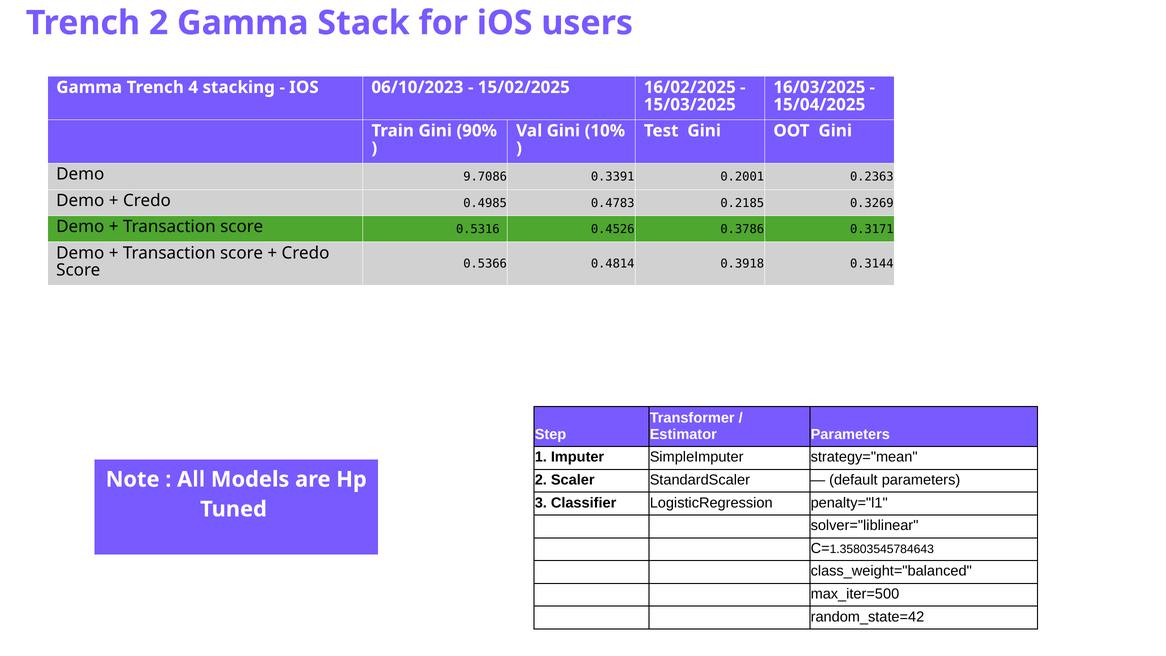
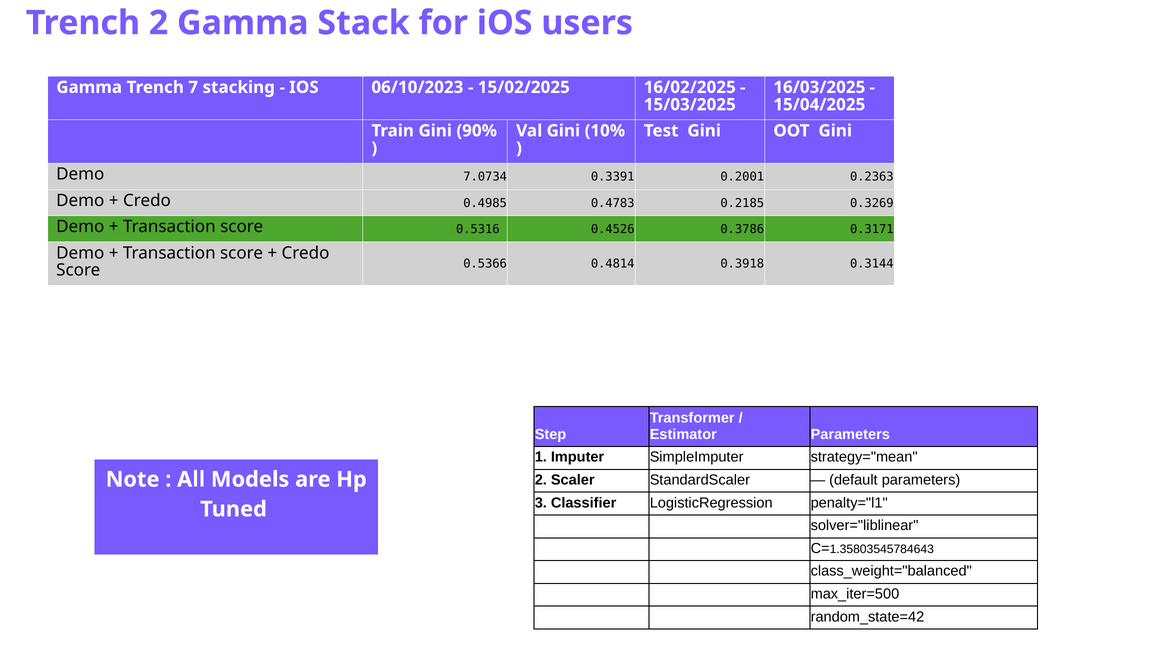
4: 4 -> 7 (193, 87)
9.7086: 9.7086 -> 7.0734 (485, 177)
